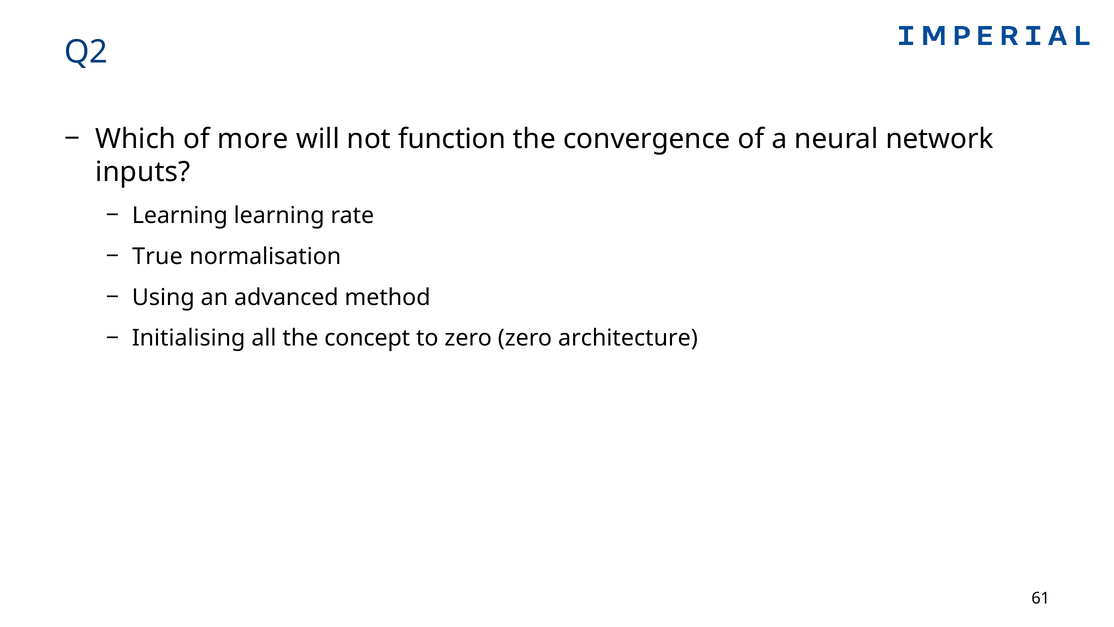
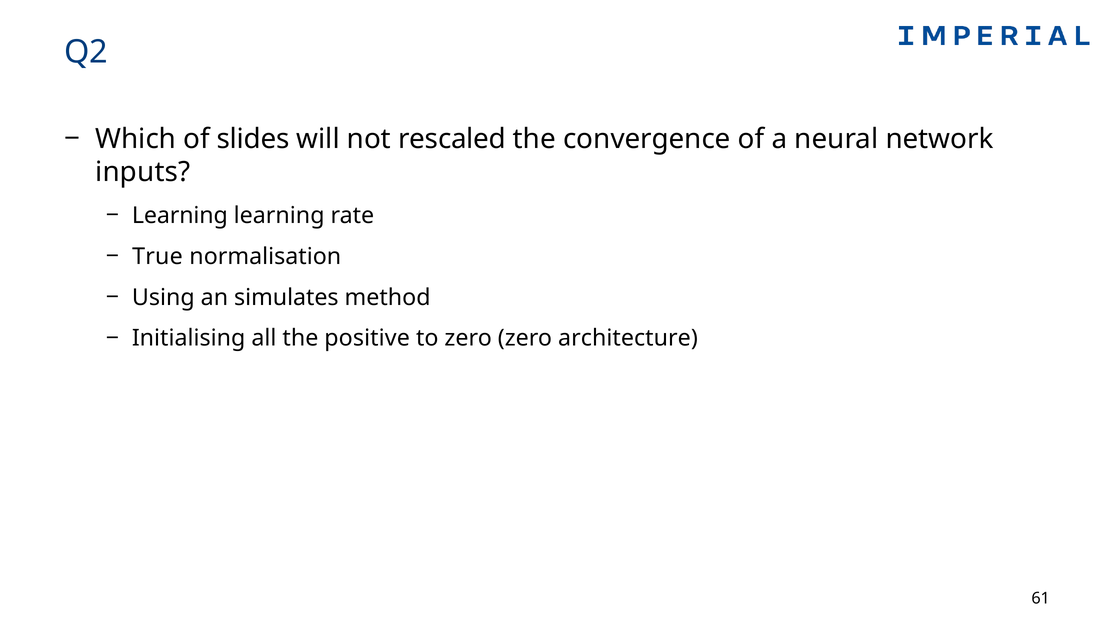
more: more -> slides (253, 139)
function: function -> rescaled (452, 139)
advanced: advanced -> simulates (286, 297)
concept: concept -> positive (367, 338)
